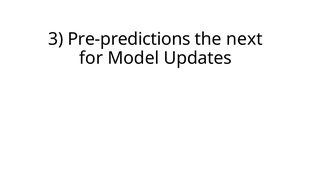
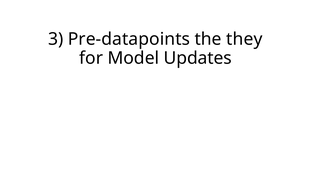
Pre-predictions: Pre-predictions -> Pre-datapoints (129, 39)
next: next -> they (244, 39)
